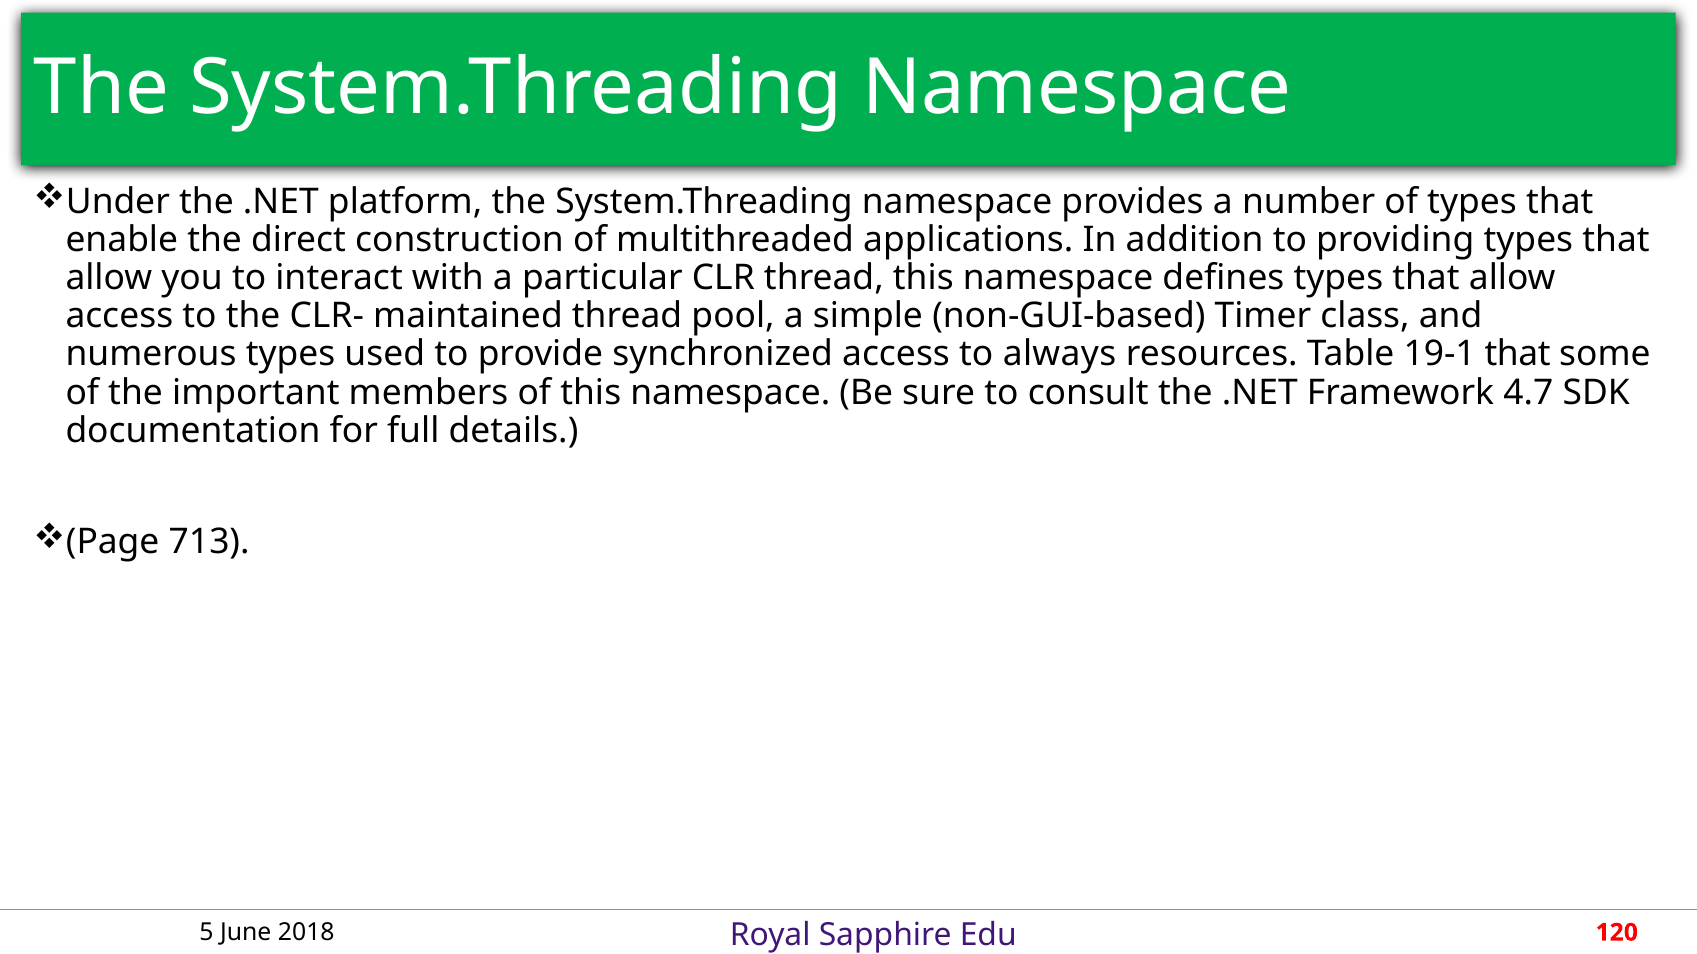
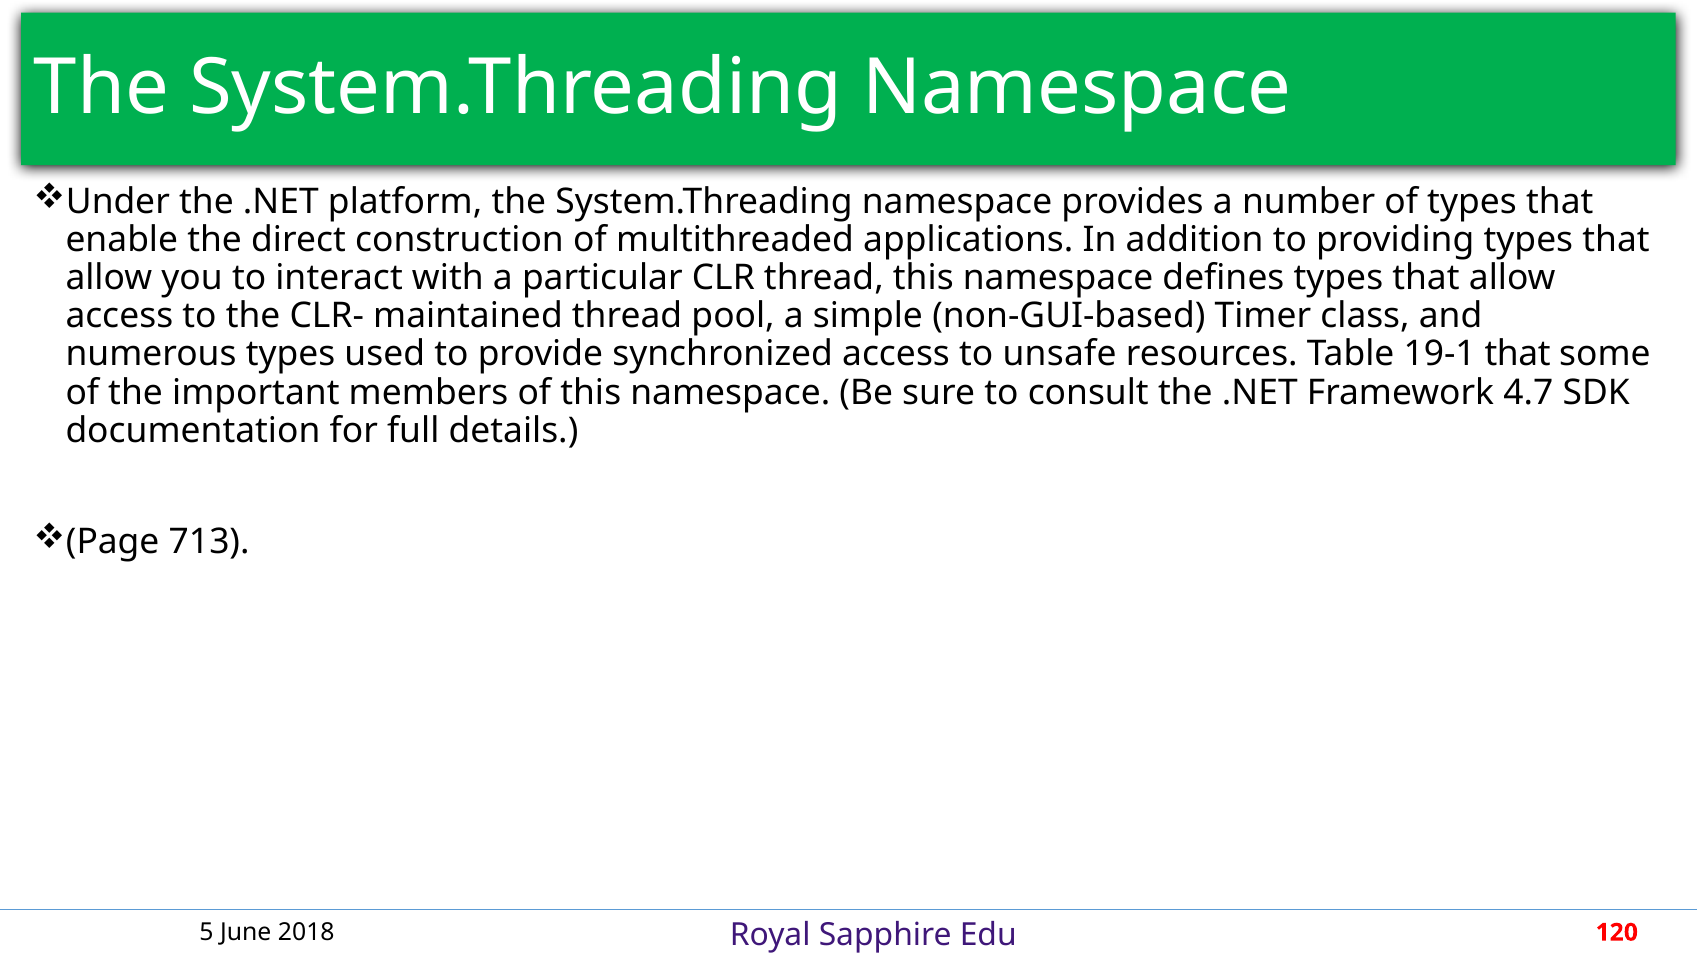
always: always -> unsafe (1060, 354)
